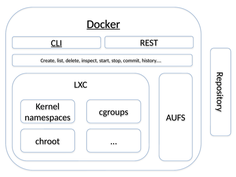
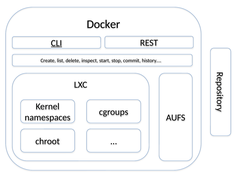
Docker underline: present -> none (103, 24)
